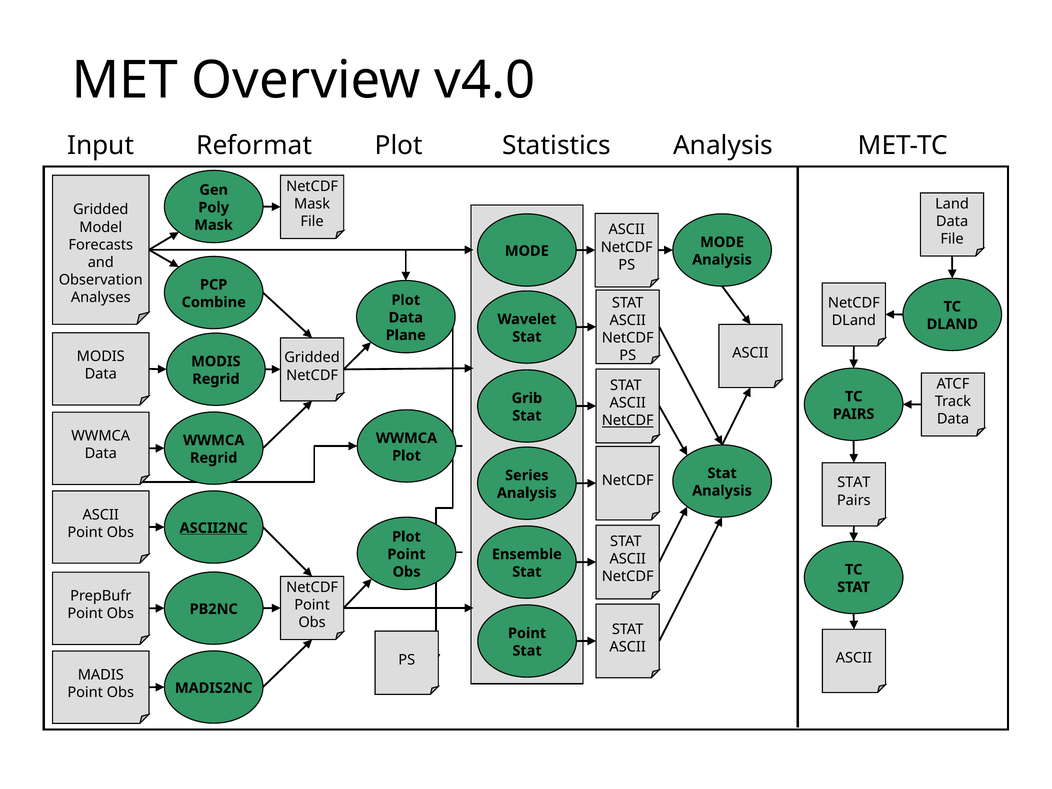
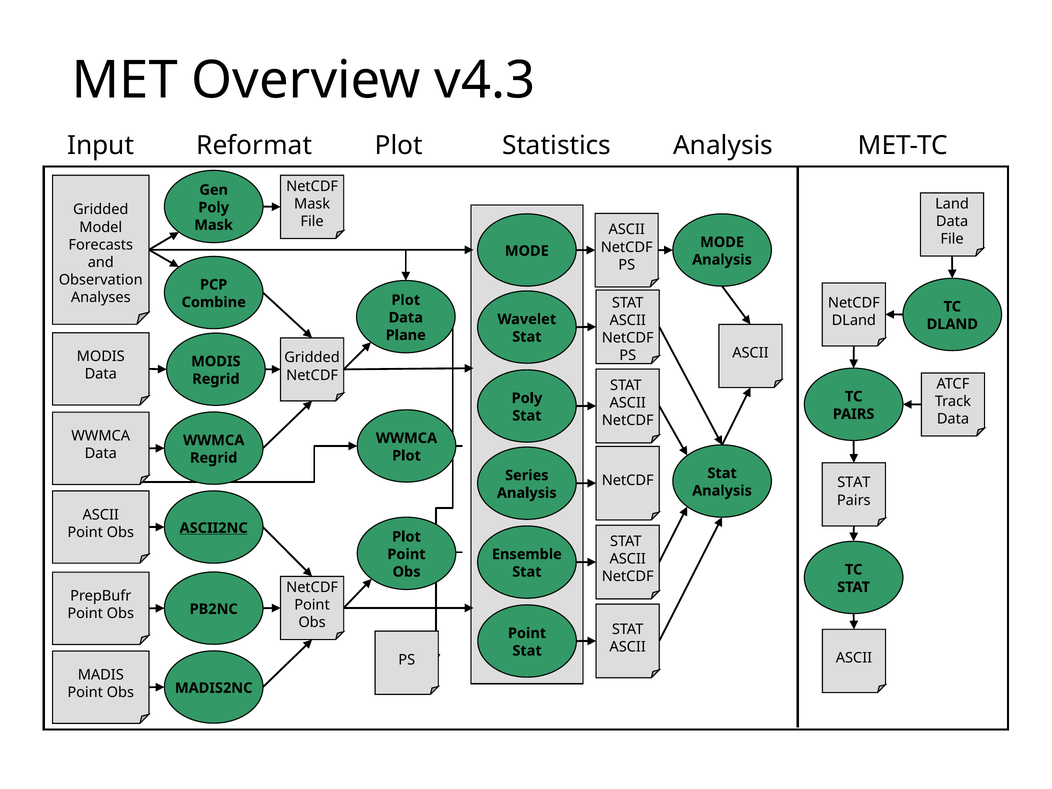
v4.0: v4.0 -> v4.3 (485, 80)
Grib: Grib -> Poly (527, 398)
NetCDF underline: present -> none (628, 421)
